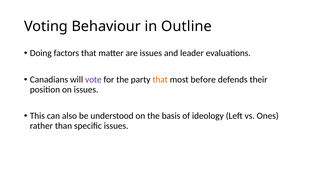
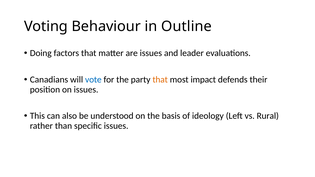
vote colour: purple -> blue (93, 80)
before: before -> impact (203, 80)
Ones: Ones -> Rural (268, 116)
